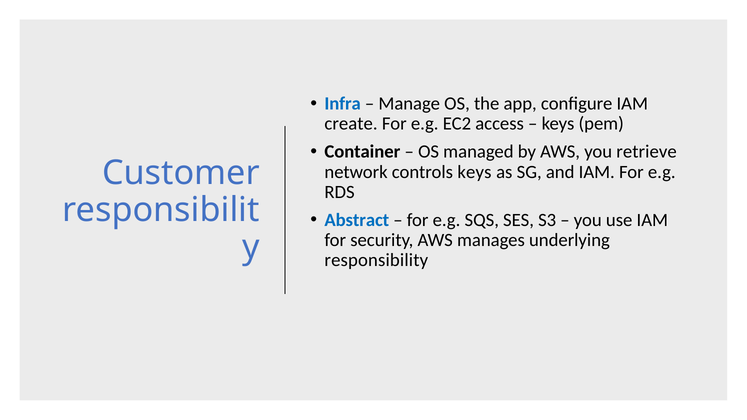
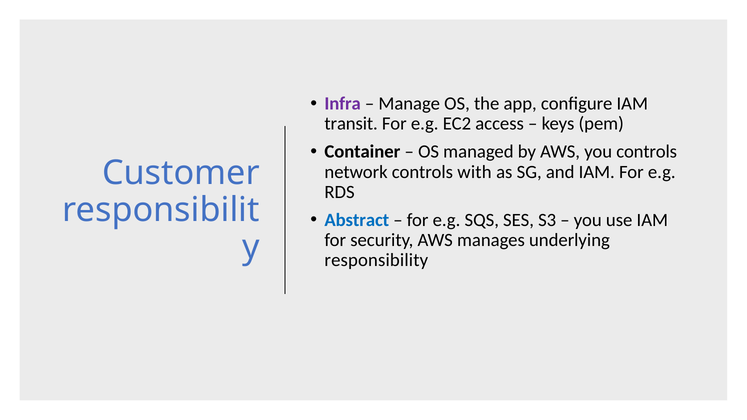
Infra colour: blue -> purple (343, 104)
create: create -> transit (351, 124)
you retrieve: retrieve -> controls (647, 152)
controls keys: keys -> with (474, 172)
